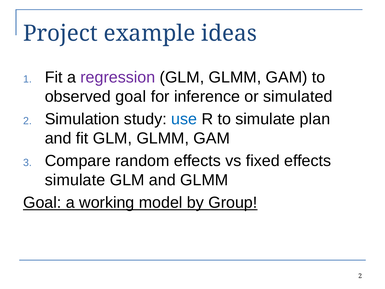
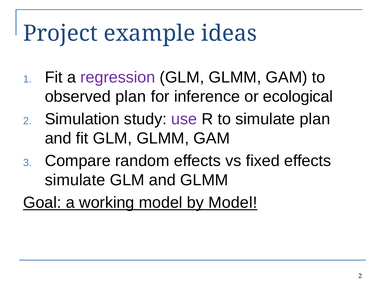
observed goal: goal -> plan (131, 97)
simulated: simulated -> ecological (298, 97)
use colour: blue -> purple (184, 119)
by Group: Group -> Model (233, 202)
